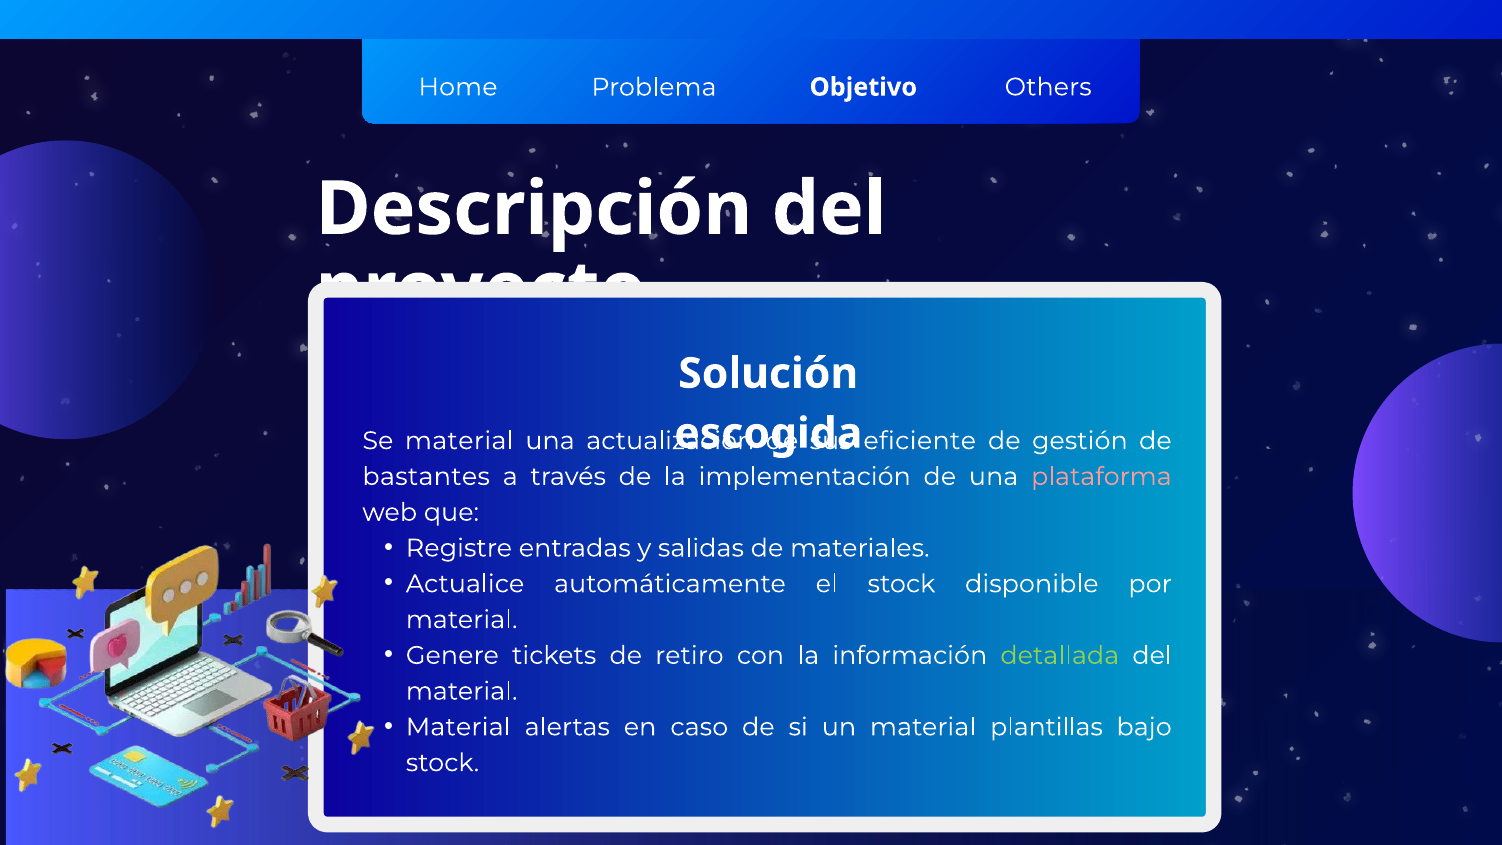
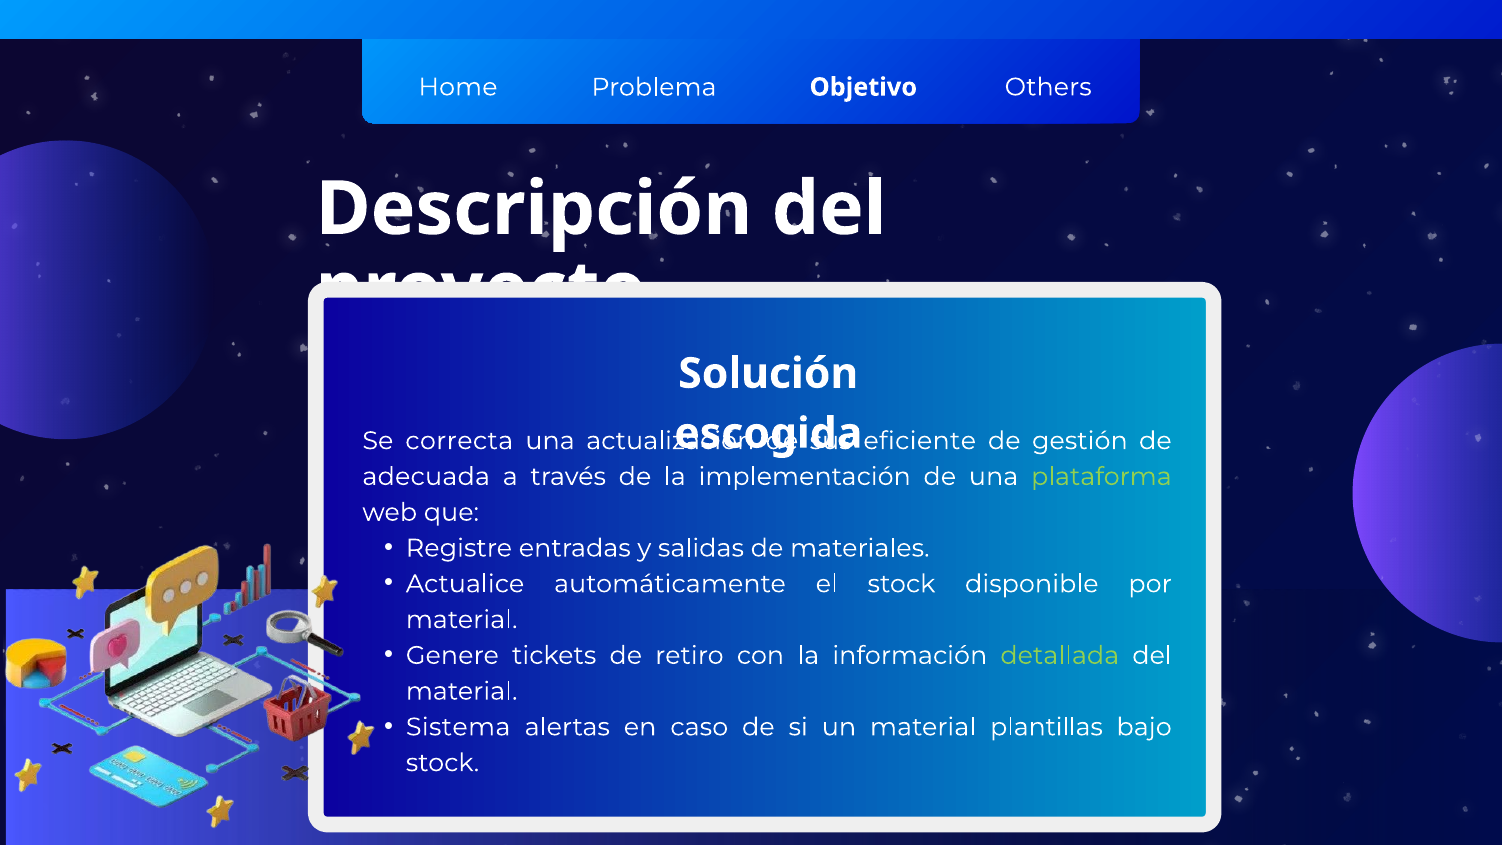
Se material: material -> correcta (459, 441)
bastantes: bastantes -> adecuada (426, 476)
plataforma colour: pink -> light green (1101, 476)
Material: Material -> Sistema (458, 727)
